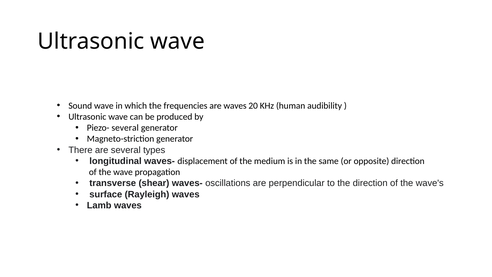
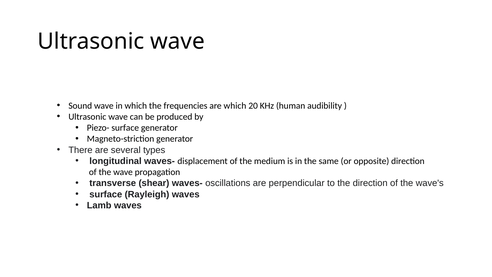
are waves: waves -> which (235, 106)
Piezo- several: several -> surface (125, 128)
